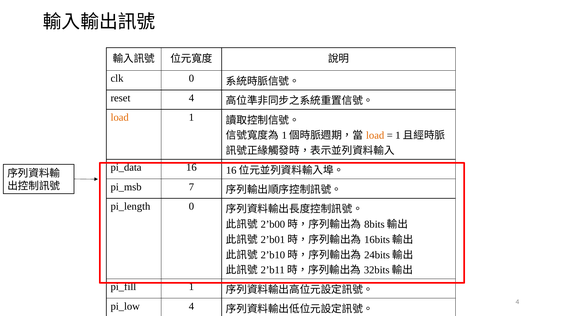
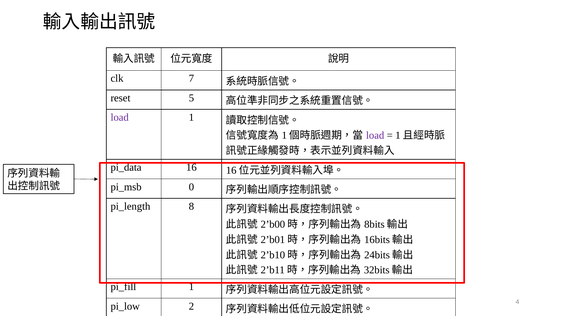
clk 0: 0 -> 7 (191, 79)
reset 4: 4 -> 5 (191, 98)
load colour: orange -> purple (120, 117)
load colour: orange -> purple (375, 136)
7: 7 -> 0 (191, 187)
0: 0 -> 8 (191, 206)
4: 4 -> 2 (191, 306)
